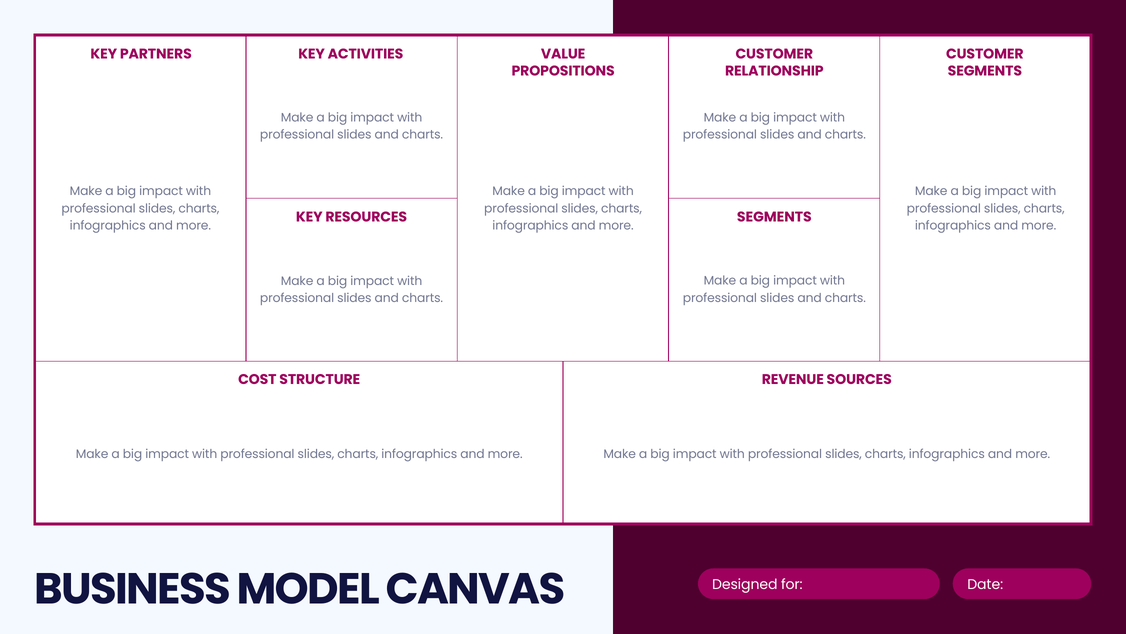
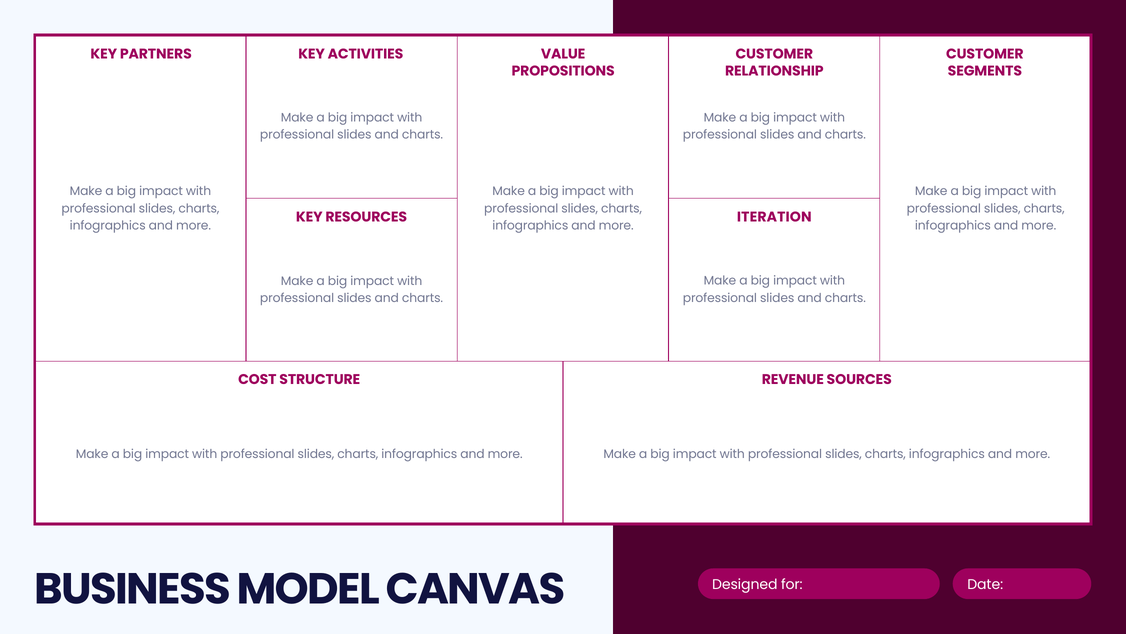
SEGMENTS: SEGMENTS -> ITERATION (774, 217)
